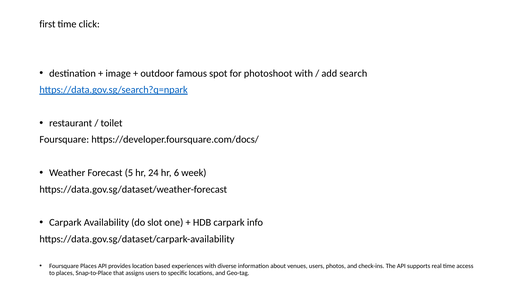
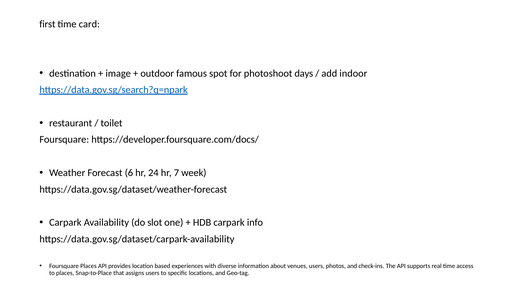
click: click -> card (89, 24)
photoshoot with: with -> days (304, 73)
search: search -> indoor (353, 73)
5: 5 -> 6 (129, 173)
6: 6 -> 7 (176, 173)
